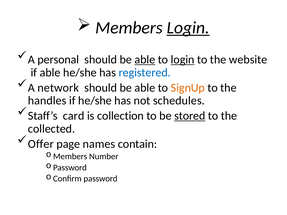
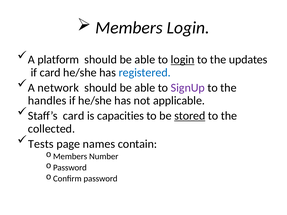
Login underline: present -> none (188, 28)
personal: personal -> platform (58, 60)
able underline: present -> none (145, 60)
website: website -> updates (248, 60)
if able: able -> card (50, 73)
SignUp colour: orange -> purple (188, 88)
schedules: schedules -> applicable (179, 101)
collection: collection -> capacities (121, 116)
Offer: Offer -> Tests (41, 144)
